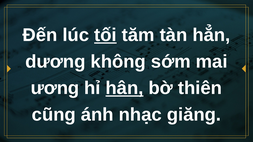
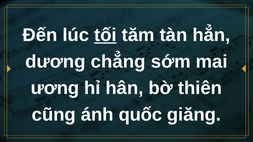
không: không -> chẳng (118, 62)
hân underline: present -> none (124, 88)
nhạc: nhạc -> quốc (140, 115)
